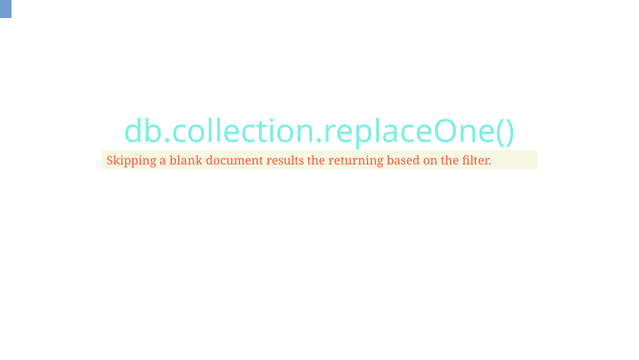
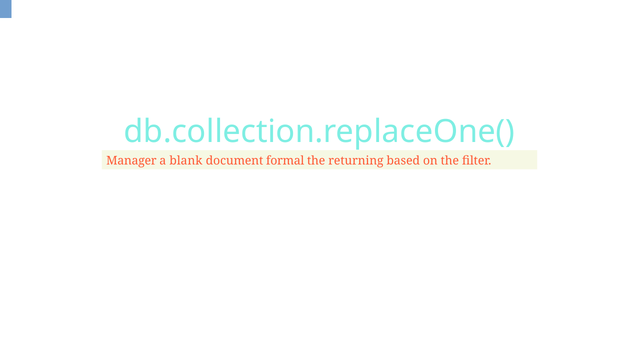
Skipping: Skipping -> Manager (131, 160)
results: results -> formal (285, 160)
